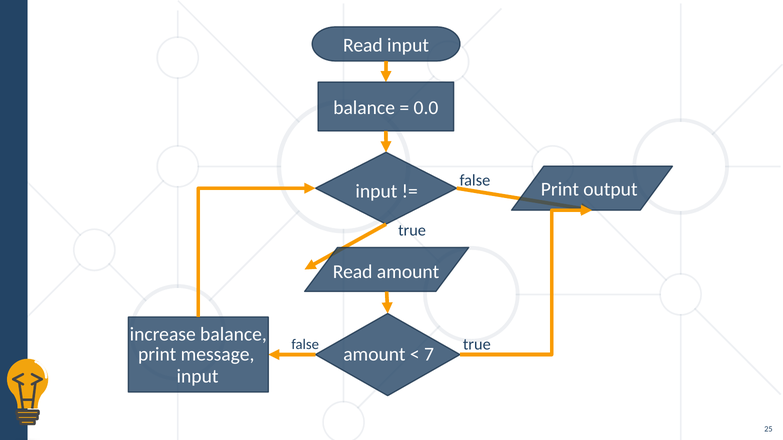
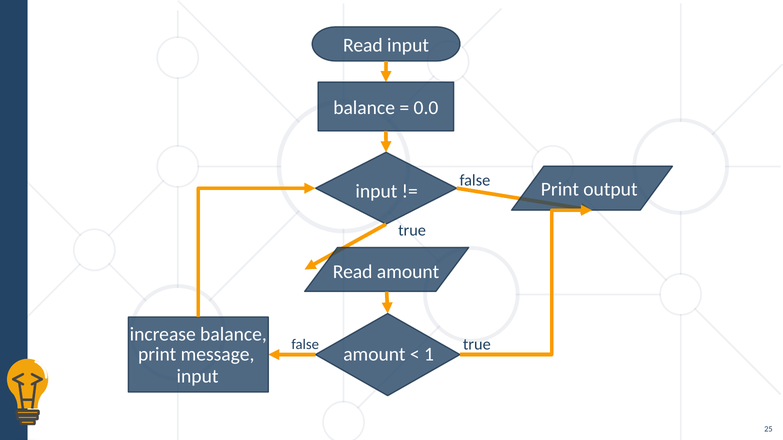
7: 7 -> 1 (429, 355)
